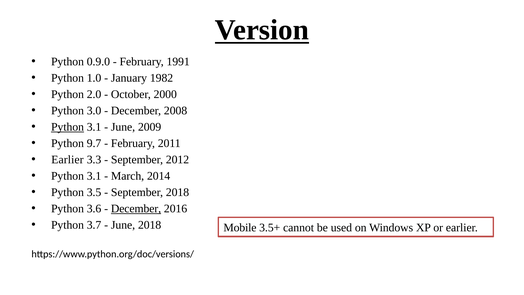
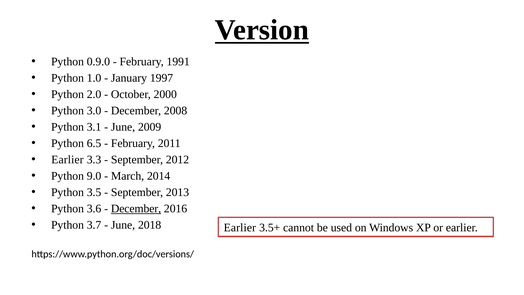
1982: 1982 -> 1997 (162, 78)
Python underline: present -> none (68, 127)
9.7: 9.7 -> 6.5 (94, 143)
3.1: 3.1 -> 9.0 (94, 176)
September 2018: 2018 -> 2013 (178, 192)
Mobile: Mobile -> Earlier (240, 228)
